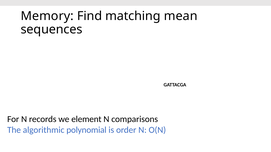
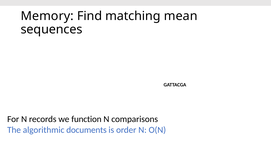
element: element -> function (86, 119)
polynomial: polynomial -> documents (86, 130)
